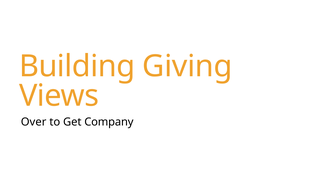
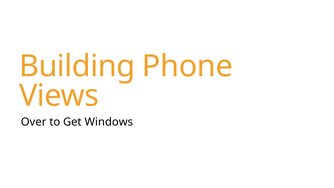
Giving: Giving -> Phone (187, 66)
Company: Company -> Windows (109, 122)
